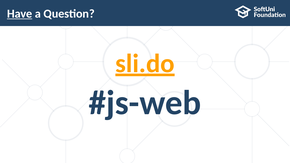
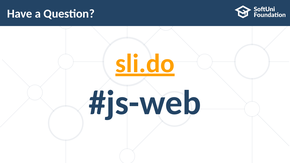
Have underline: present -> none (20, 14)
